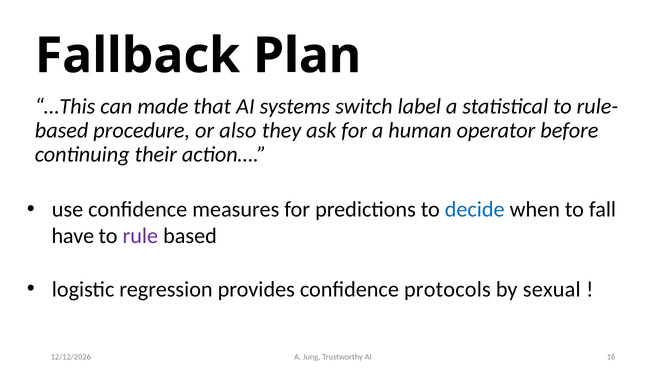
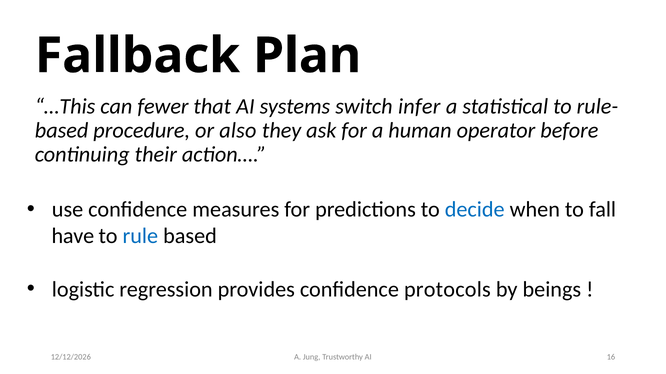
made: made -> fewer (163, 107)
label: label -> infer (419, 107)
rule colour: purple -> blue (140, 236)
sexual: sexual -> beings (552, 290)
